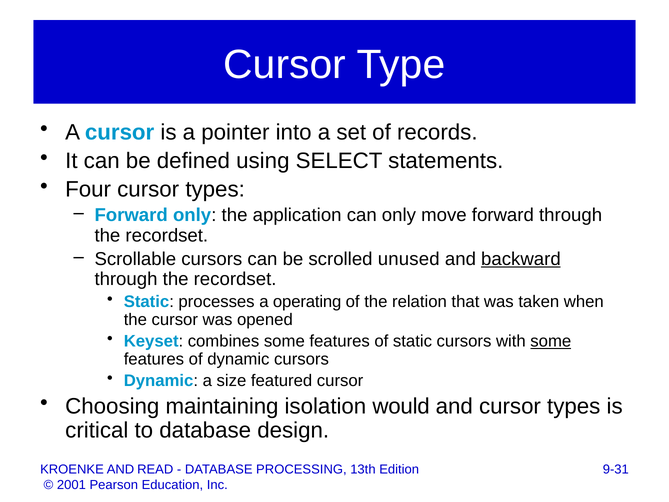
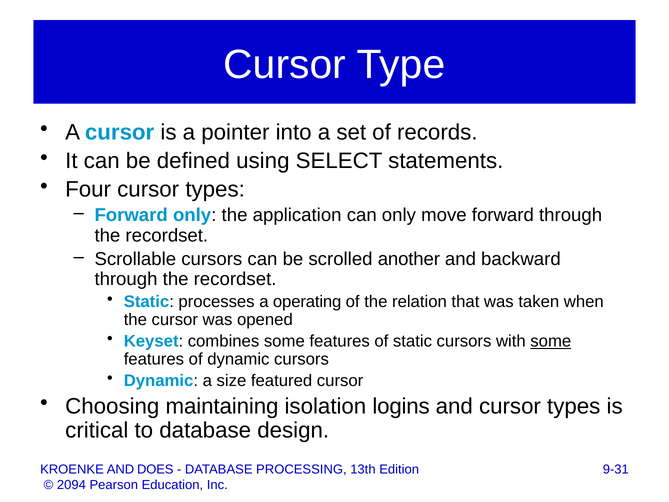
unused: unused -> another (409, 259)
backward underline: present -> none (521, 259)
would: would -> logins (401, 406)
READ: READ -> DOES (155, 469)
2001: 2001 -> 2094 (71, 485)
